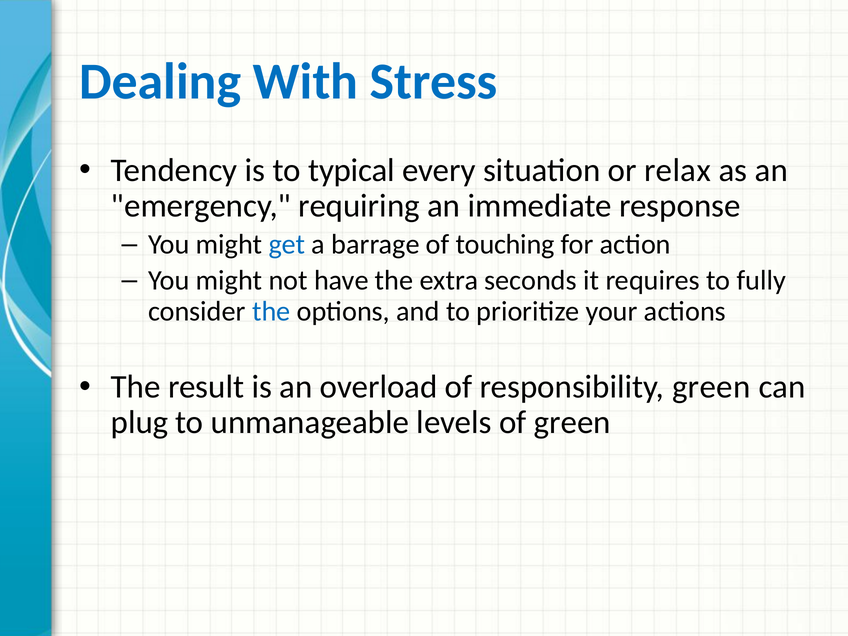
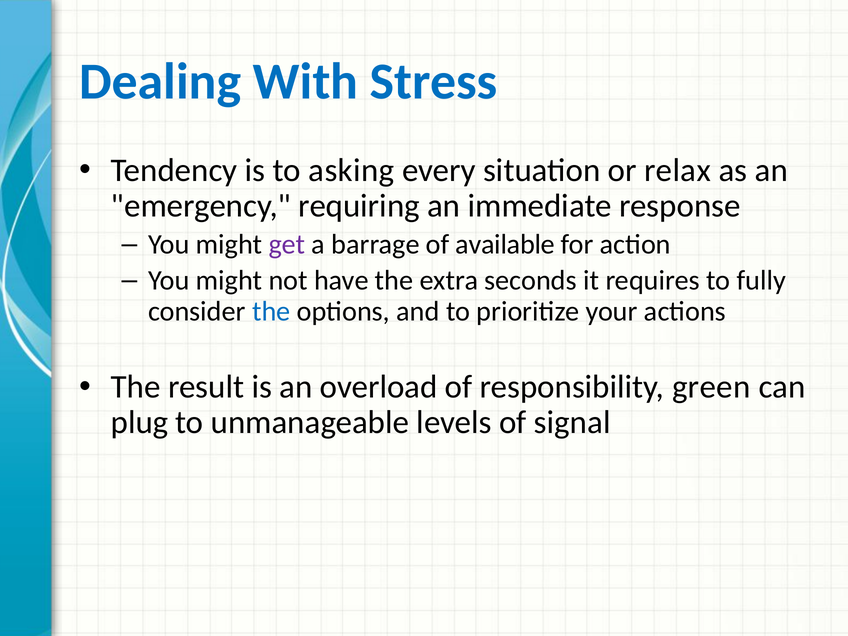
typical: typical -> asking (351, 170)
get colour: blue -> purple (287, 245)
touching: touching -> available (505, 245)
of green: green -> signal (572, 422)
